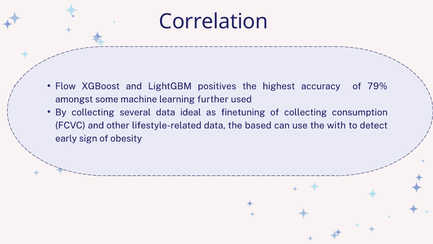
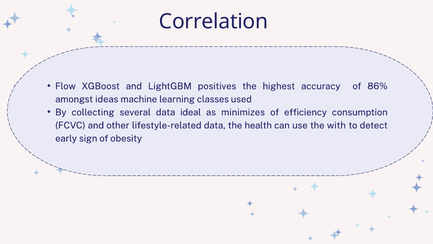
79%: 79% -> 86% (377, 86)
some: some -> ideas (107, 99)
further: further -> classes (213, 99)
finetuning: finetuning -> minimizes (243, 112)
of collecting: collecting -> efficiency (306, 112)
based: based -> health (258, 125)
